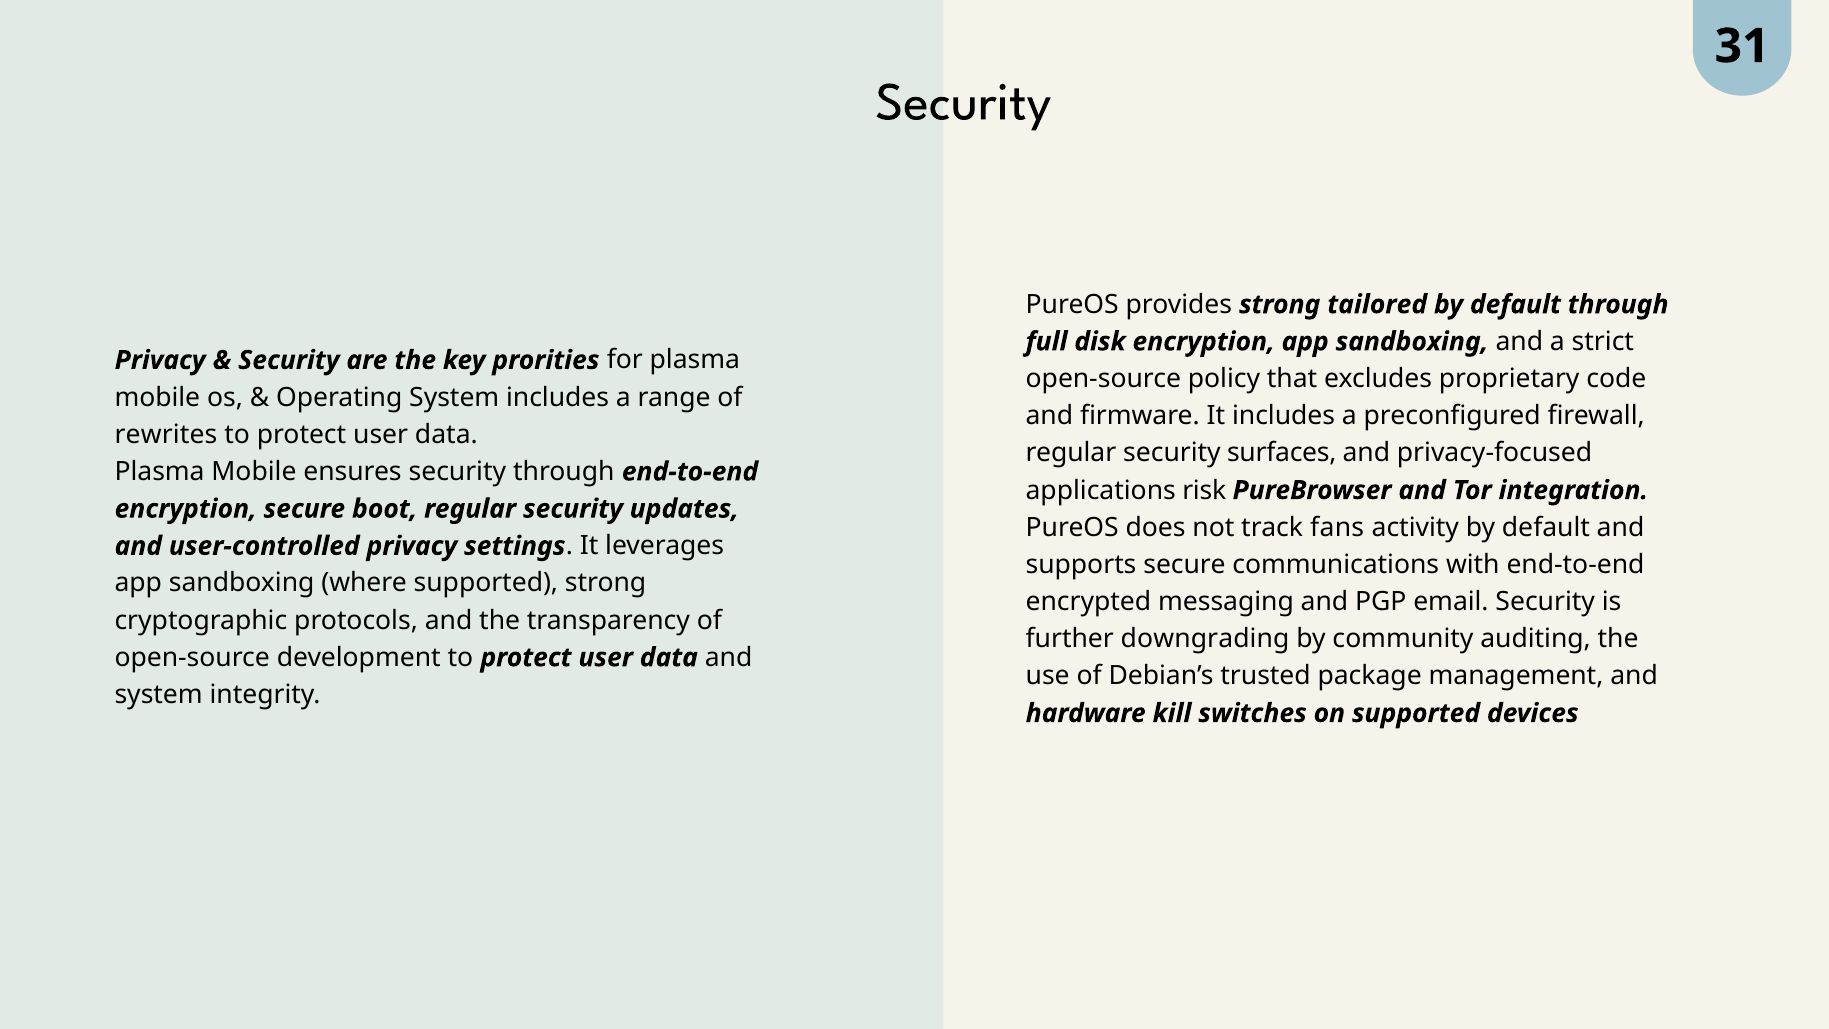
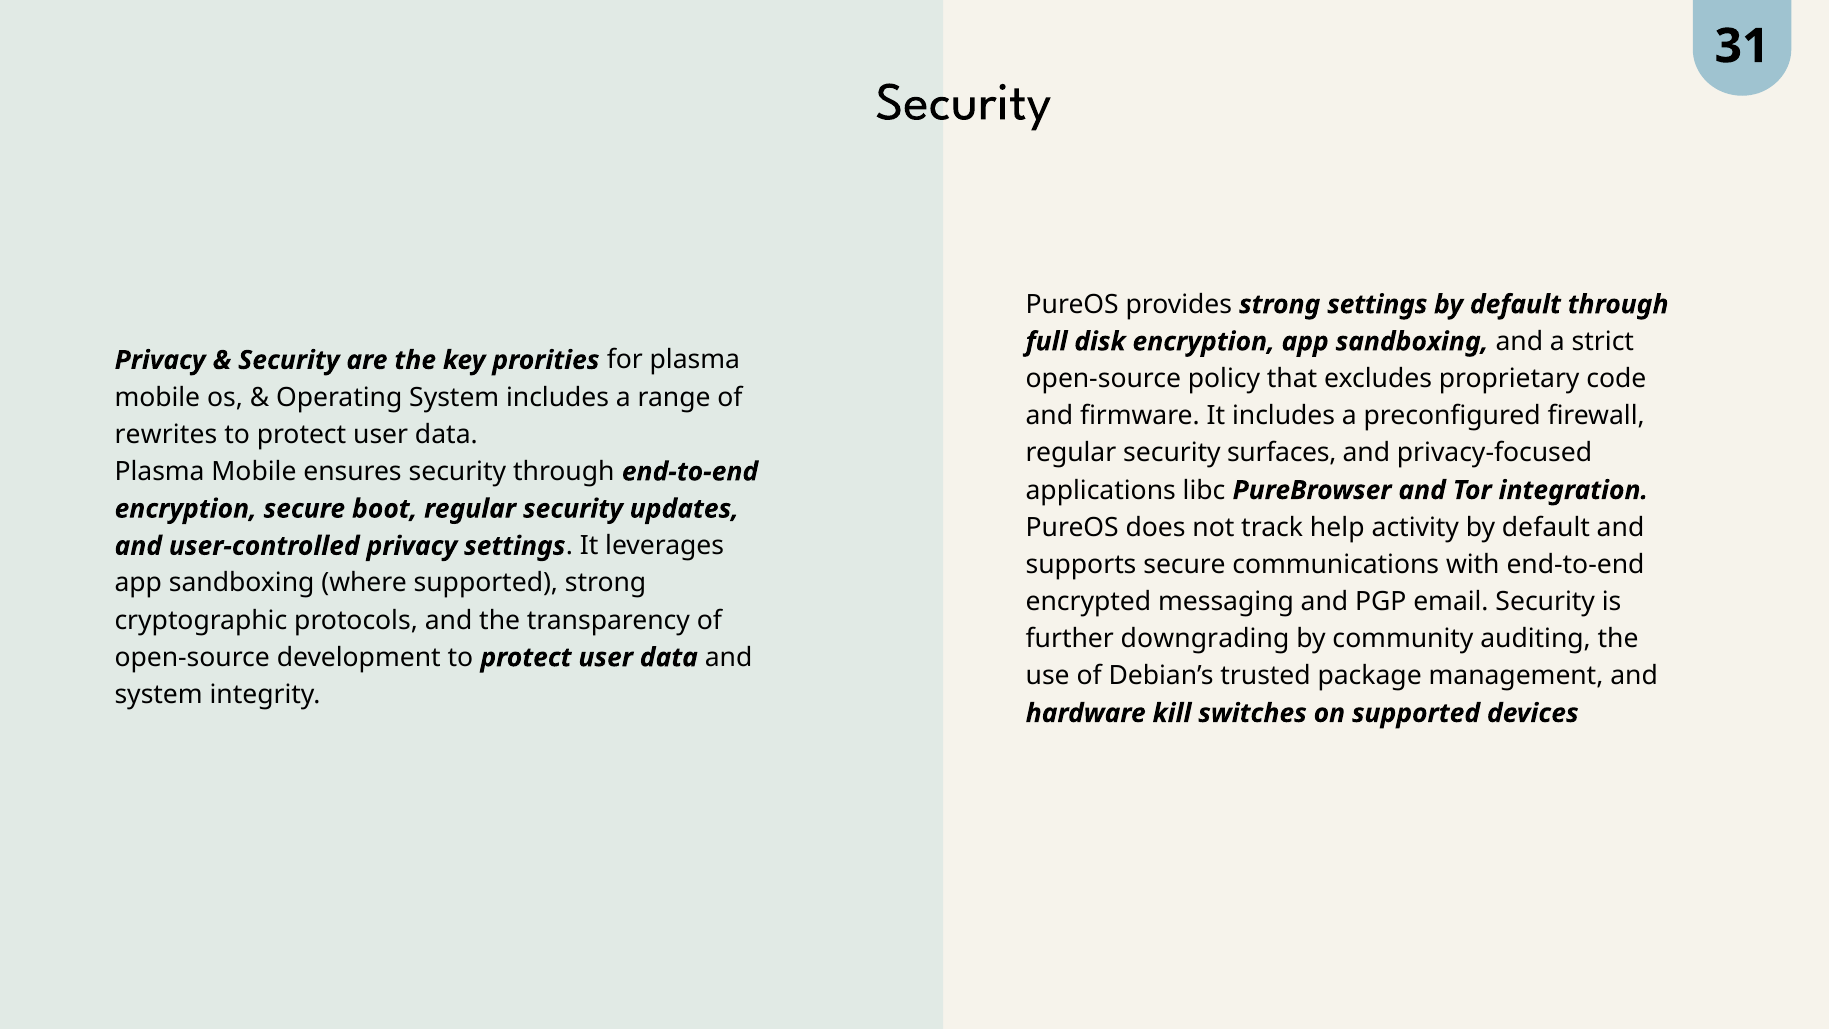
strong tailored: tailored -> settings (1377, 304)
risk: risk -> libc (1204, 490)
fans: fans -> help (1337, 527)
